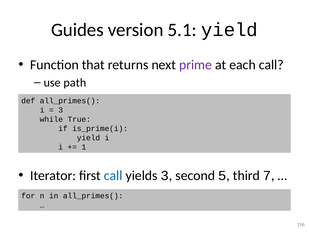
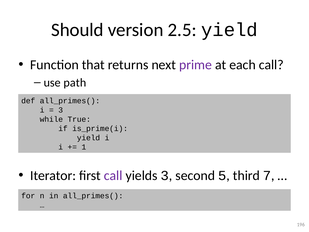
Guides: Guides -> Should (77, 30)
5.1: 5.1 -> 2.5 (182, 30)
call colour: blue -> purple (113, 175)
